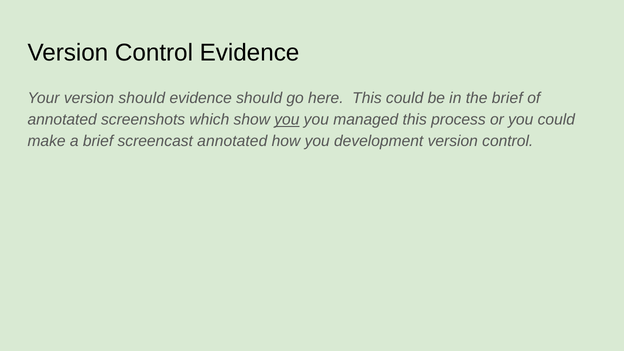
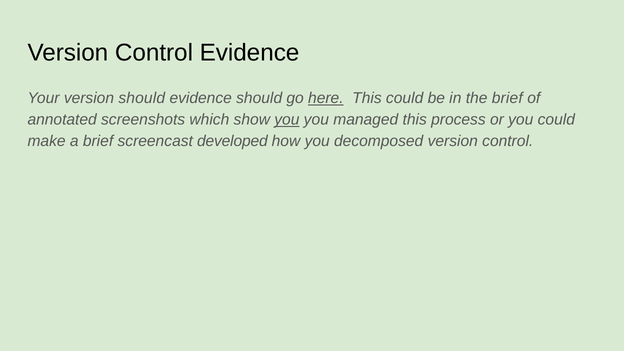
here underline: none -> present (326, 98)
screencast annotated: annotated -> developed (232, 141)
development: development -> decomposed (379, 141)
